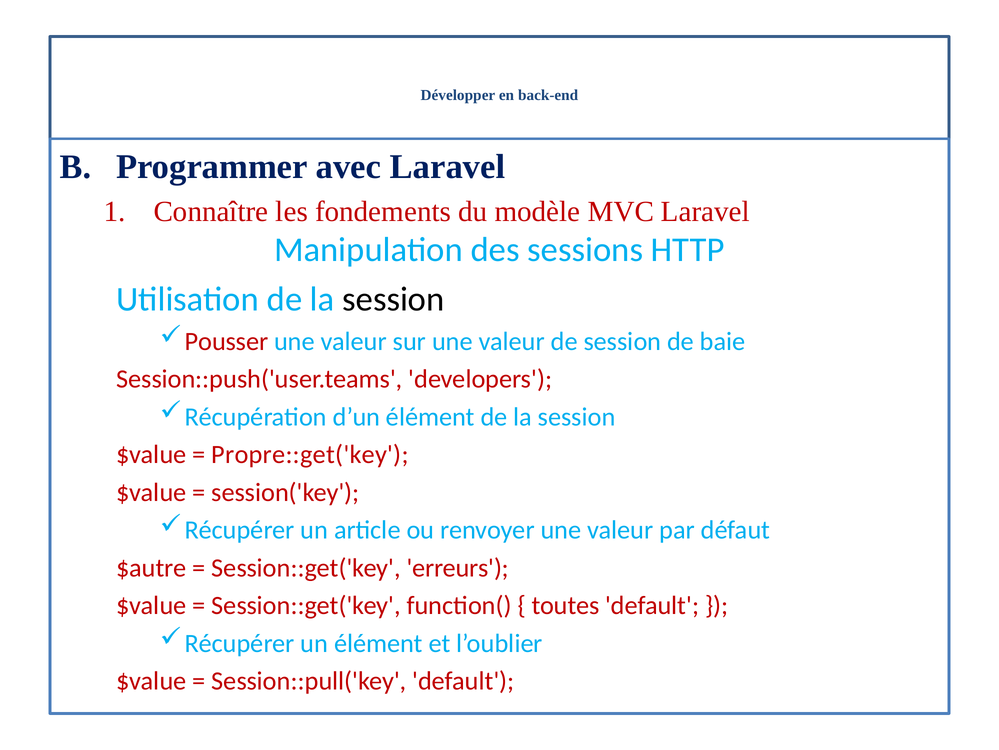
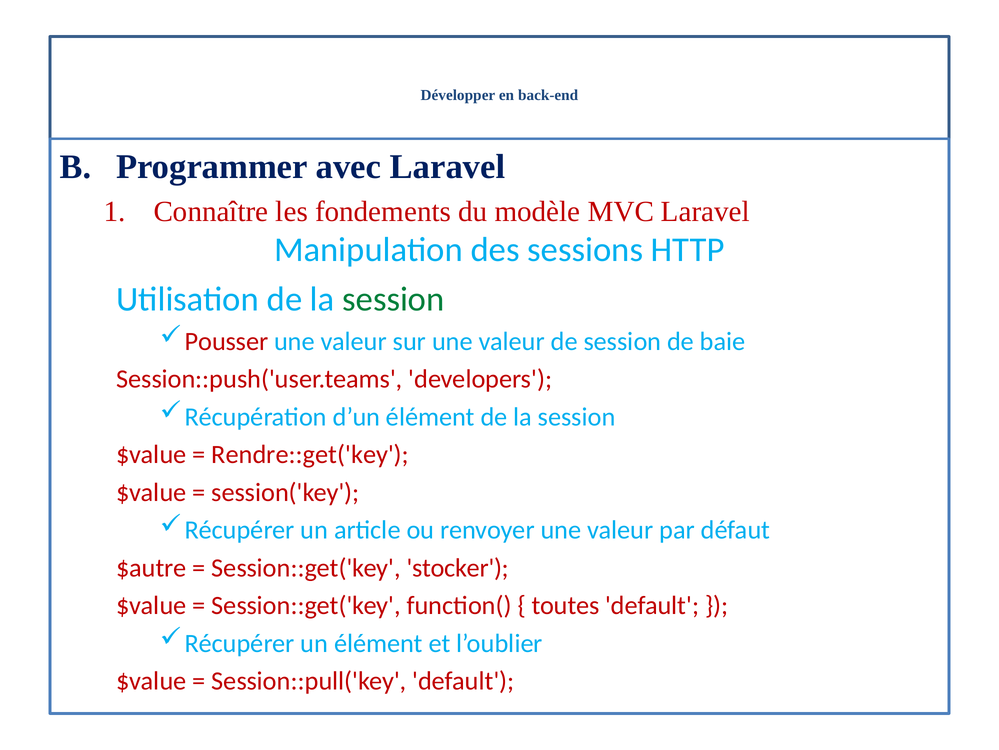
session colour: black -> green (393, 299)
Propre::get('key: Propre::get('key -> Rendre::get('key (310, 454)
erreurs: erreurs -> stocker (458, 567)
